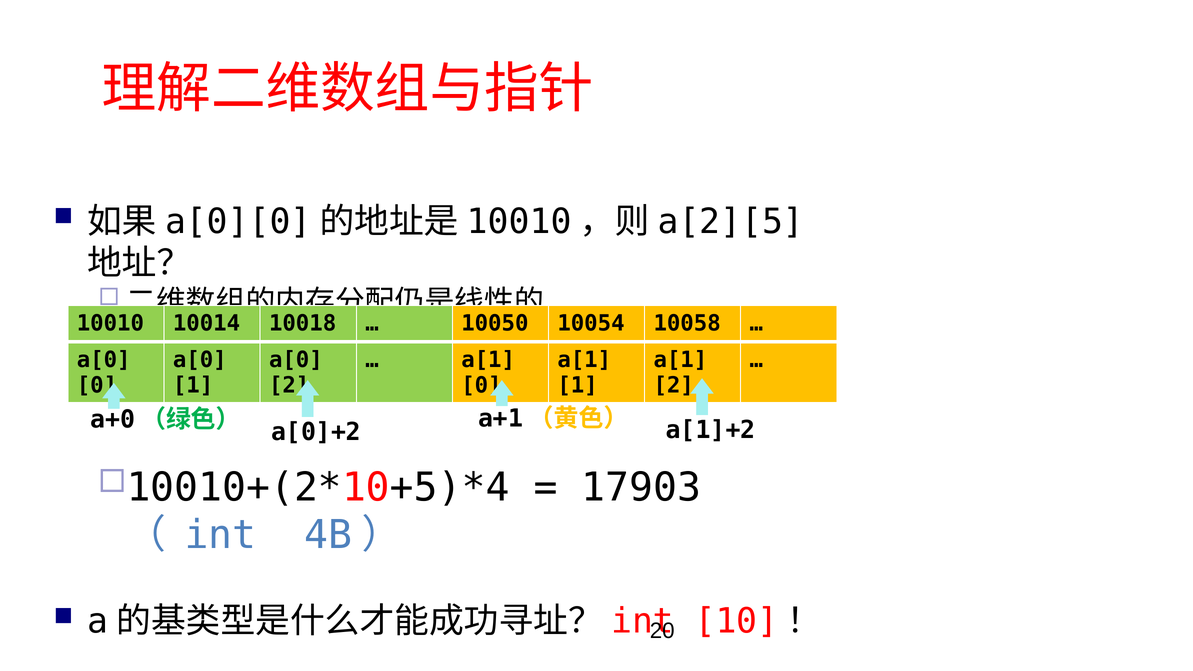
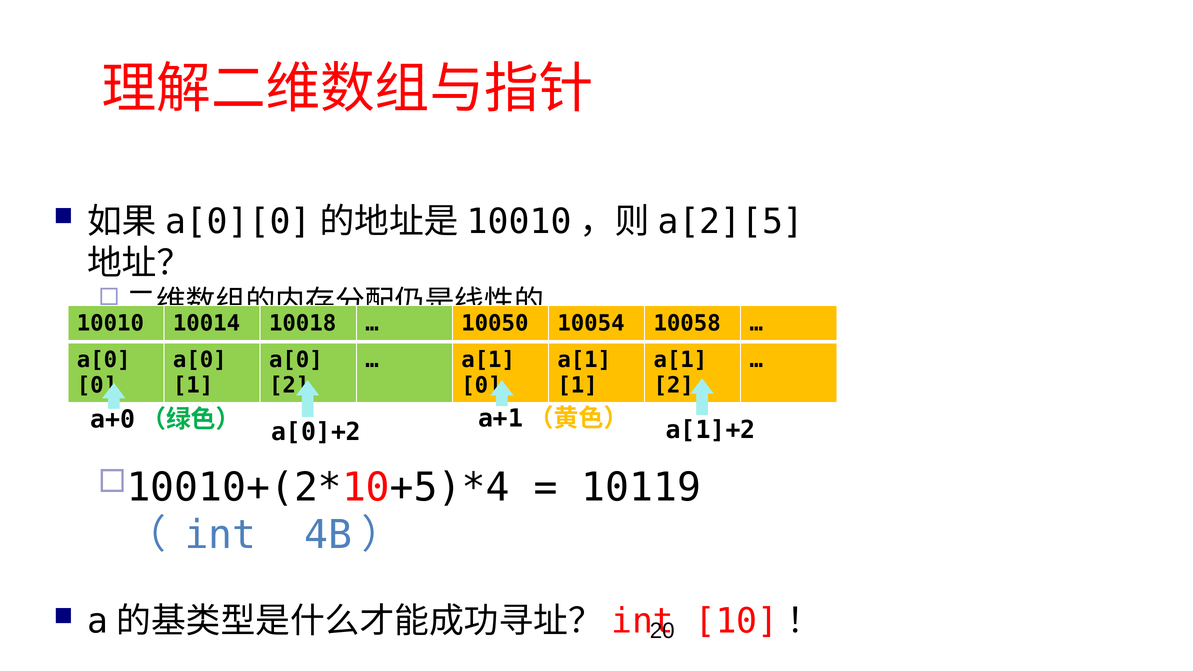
17903: 17903 -> 10119 (641, 487)
